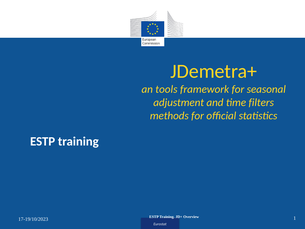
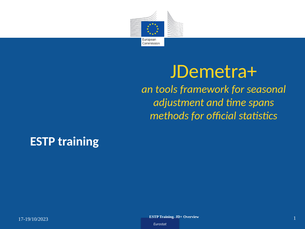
filters: filters -> spans (261, 102)
